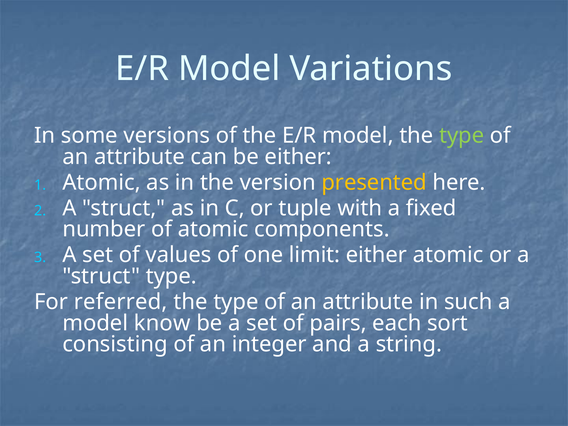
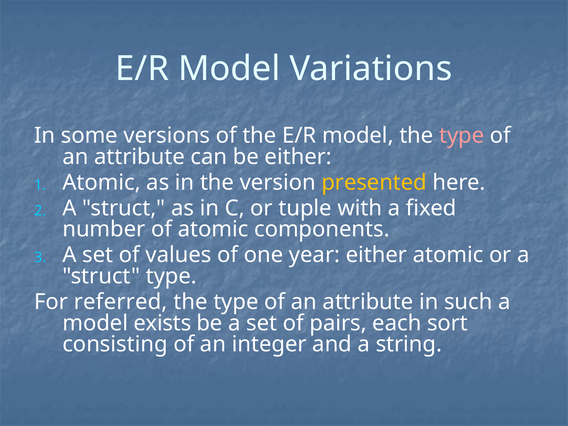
type colour: light green -> pink (462, 136)
limit: limit -> year (315, 255)
know: know -> exists (162, 323)
